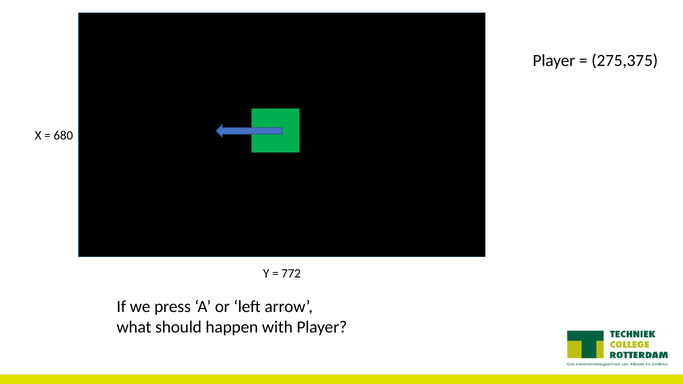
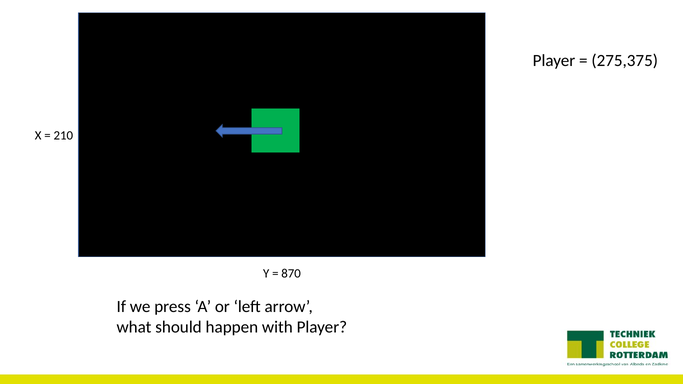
680: 680 -> 210 (63, 136)
772: 772 -> 870 (291, 274)
